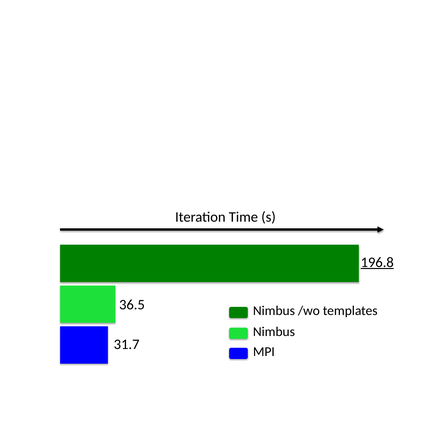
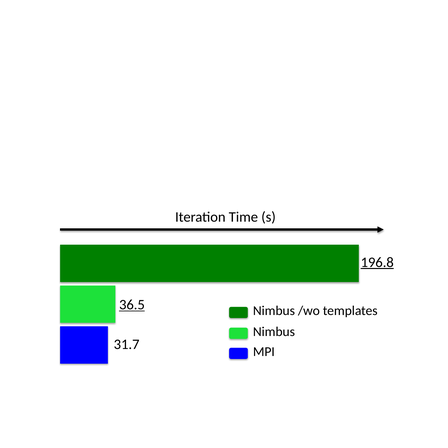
36.5 underline: none -> present (132, 305)
